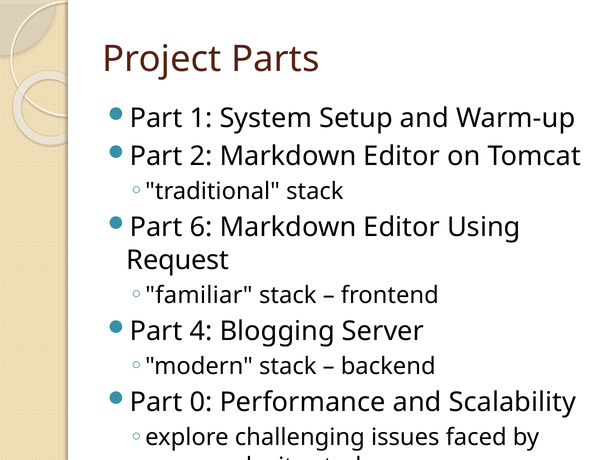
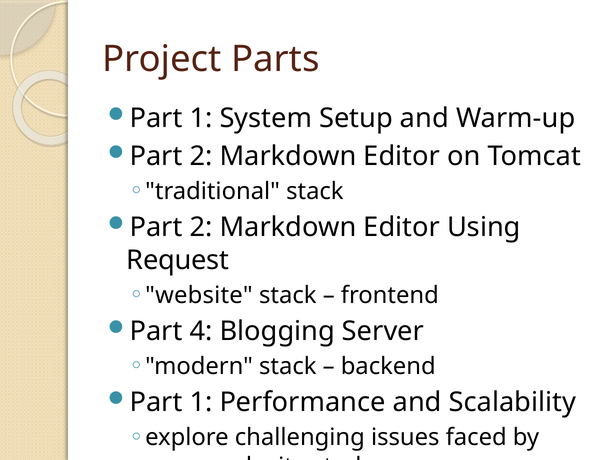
6: 6 -> 2 (201, 227)
familiar: familiar -> website (199, 295)
0: 0 -> 1 (201, 402)
